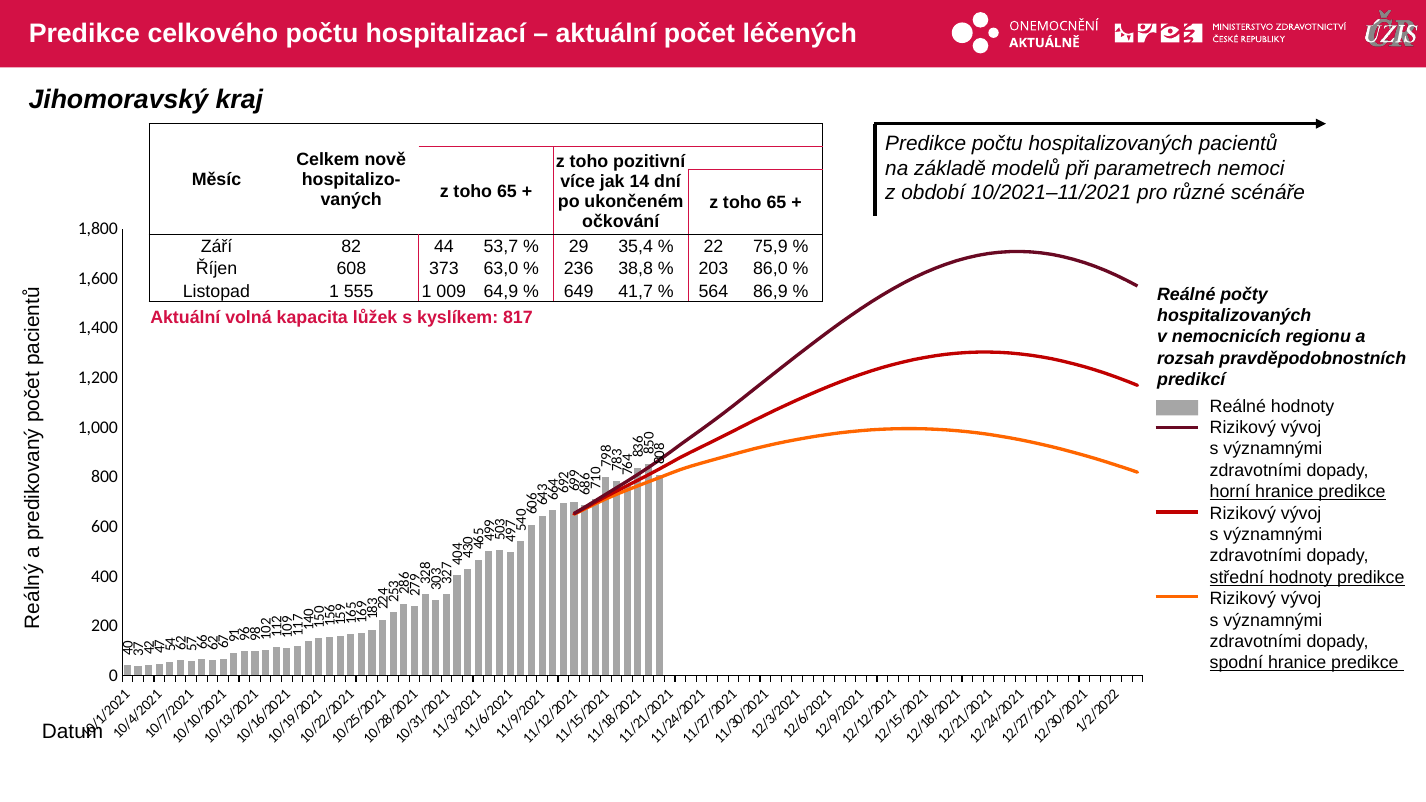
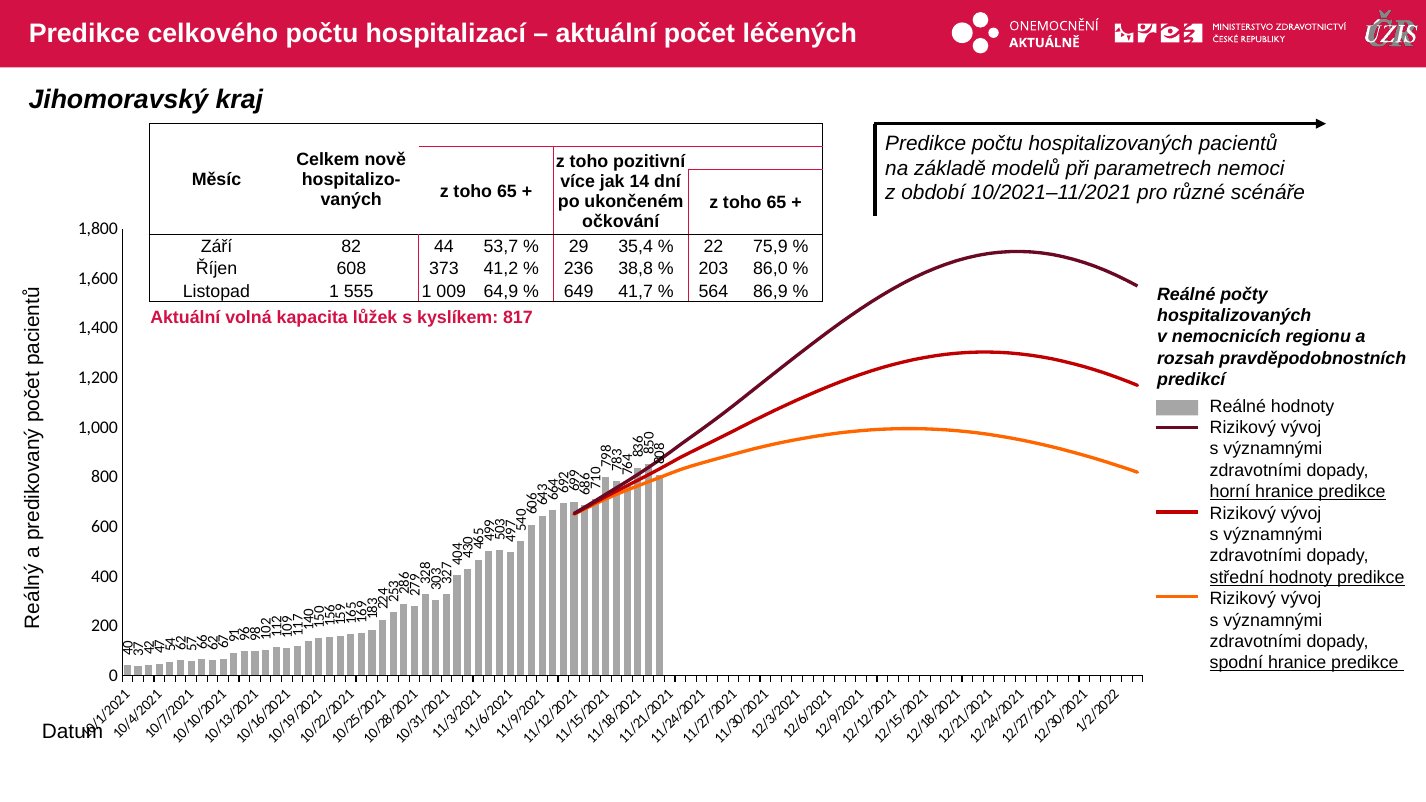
63,0: 63,0 -> 41,2 (501, 269)
